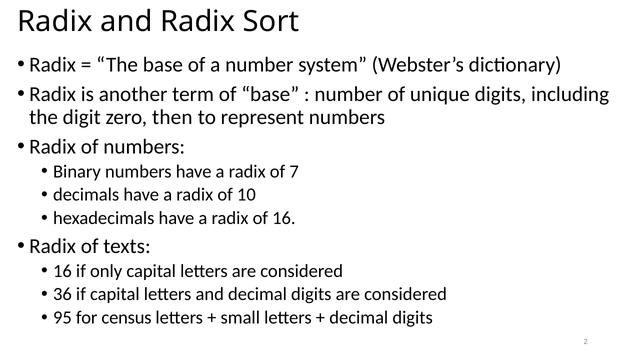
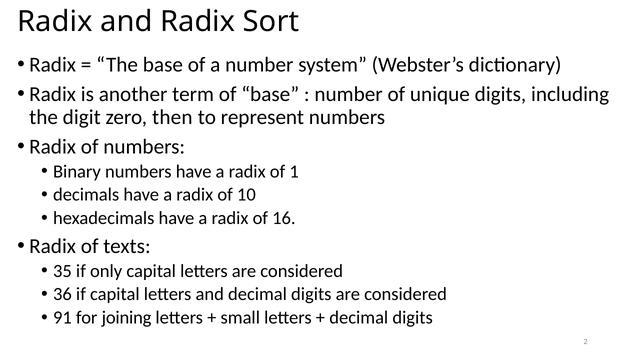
7: 7 -> 1 (294, 171)
16: 16 -> 35 (62, 271)
95: 95 -> 91 (62, 317)
census: census -> joining (127, 317)
